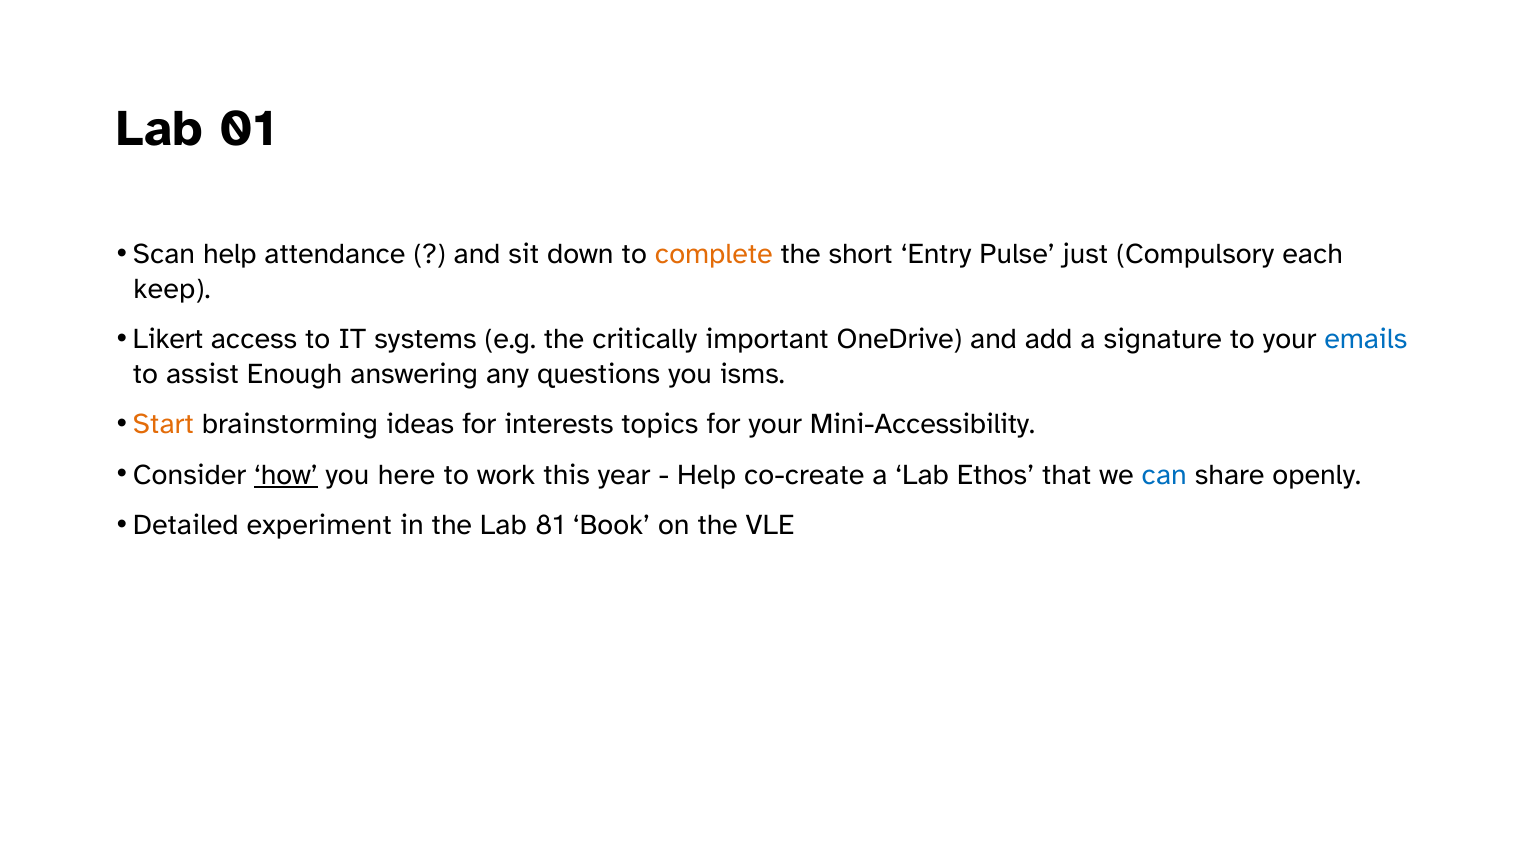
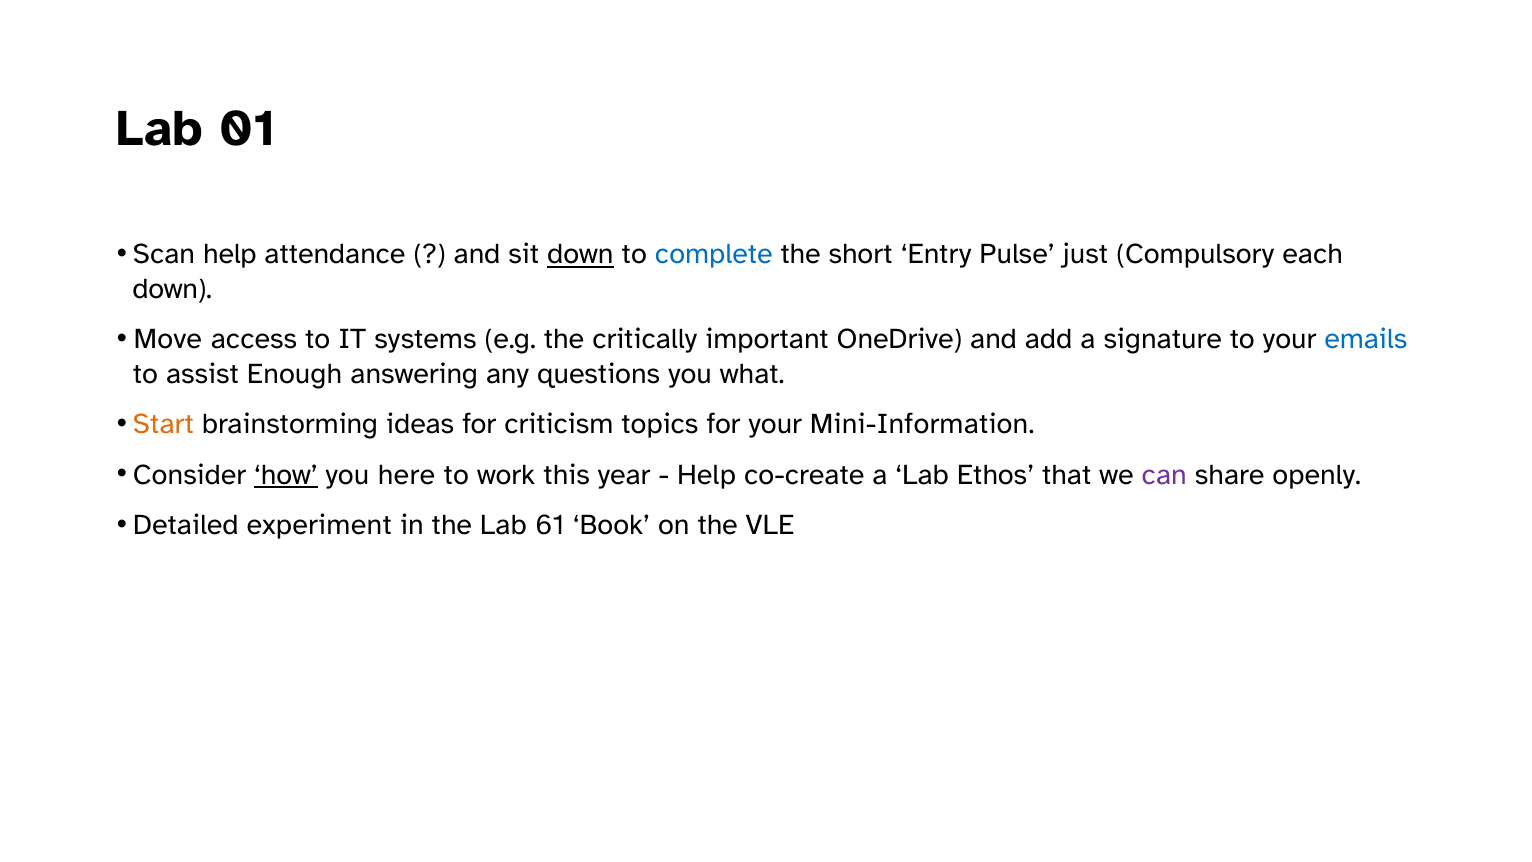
down underline: none -> present (580, 254)
complete colour: orange -> blue (714, 254)
keep: keep -> down (172, 289)
Likert: Likert -> Move (168, 339)
isms: isms -> what (752, 374)
interests: interests -> criticism (559, 424)
Mini-Accessibility: Mini-Accessibility -> Mini-Information (922, 424)
can colour: blue -> purple (1164, 475)
81: 81 -> 61 (550, 525)
